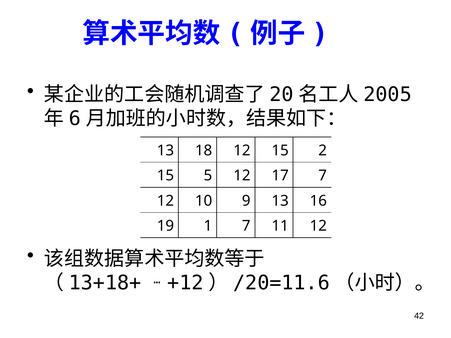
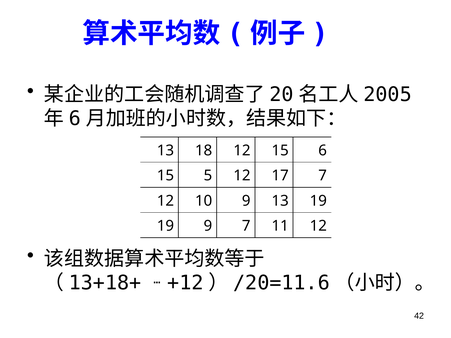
2: 2 -> 6 (323, 151)
13 16: 16 -> 19 (318, 201)
19 1: 1 -> 9 (208, 226)
